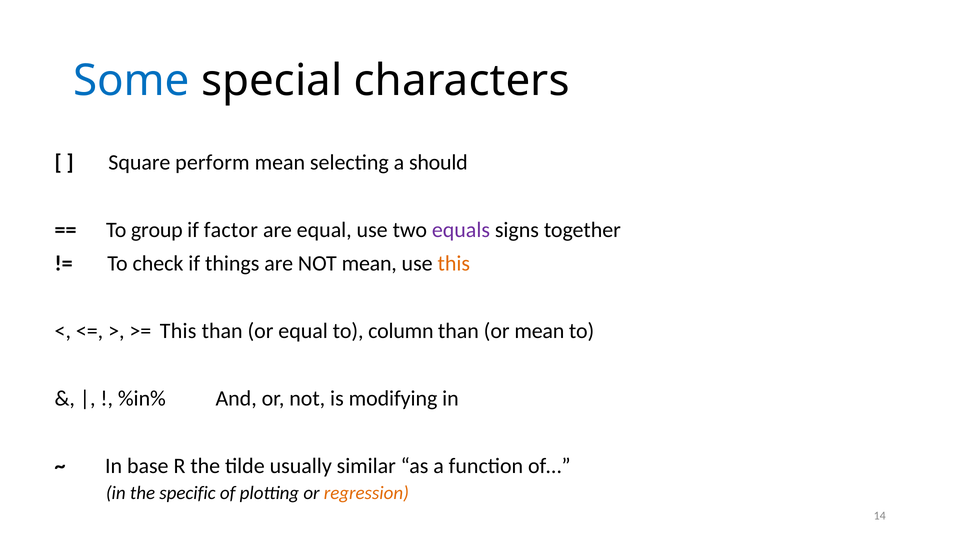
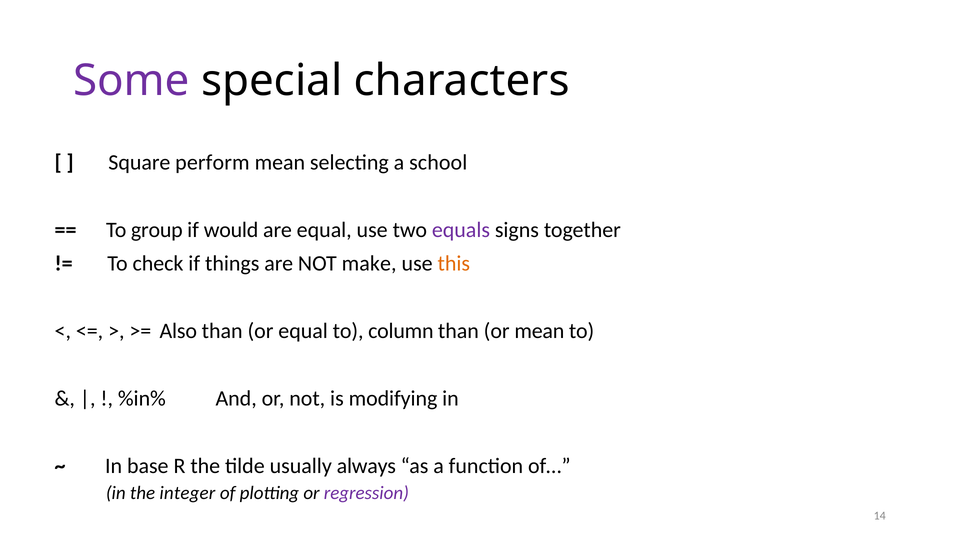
Some colour: blue -> purple (131, 81)
should: should -> school (438, 162)
factor: factor -> would (231, 230)
NOT mean: mean -> make (369, 263)
This: This -> Also (178, 331)
similar: similar -> always (366, 466)
specific: specific -> integer (187, 493)
regression colour: orange -> purple (366, 493)
